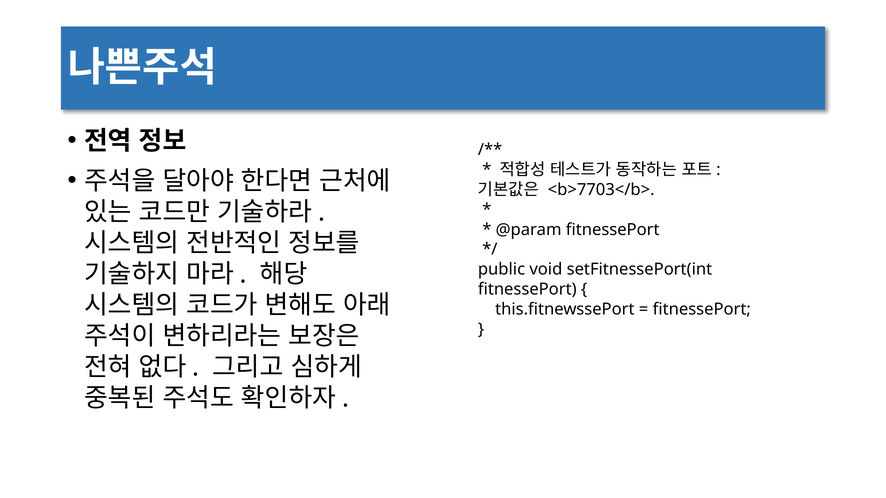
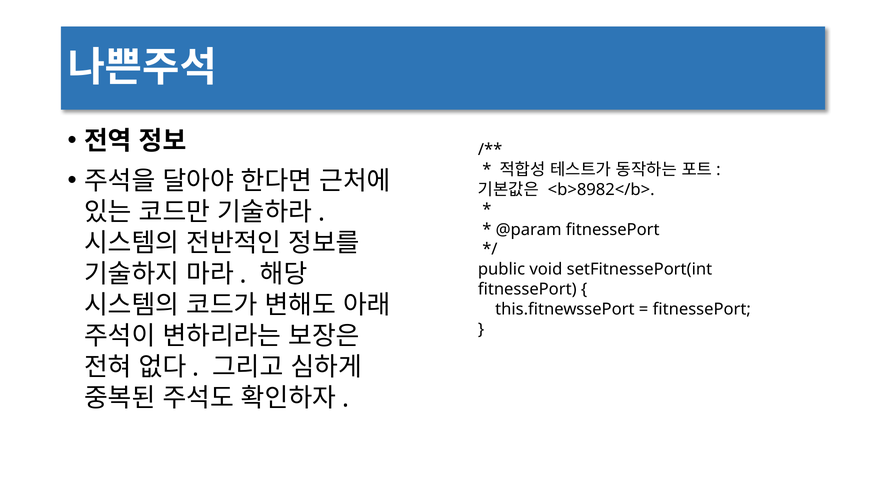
<b>7703</b>: <b>7703</b> -> <b>8982</b> (601, 190)
